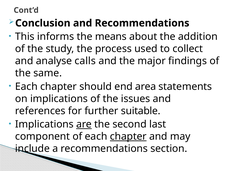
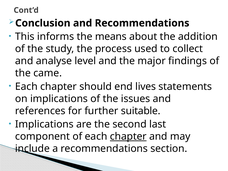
calls: calls -> level (85, 61)
same: same -> came (48, 73)
area: area -> lives (146, 87)
are underline: present -> none (84, 124)
